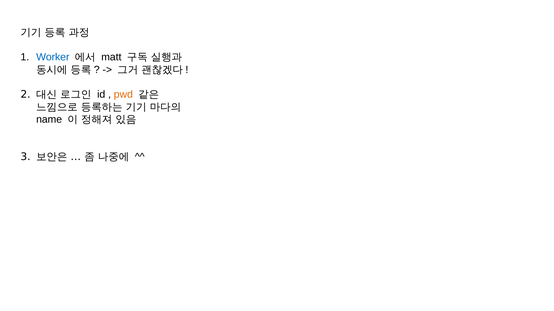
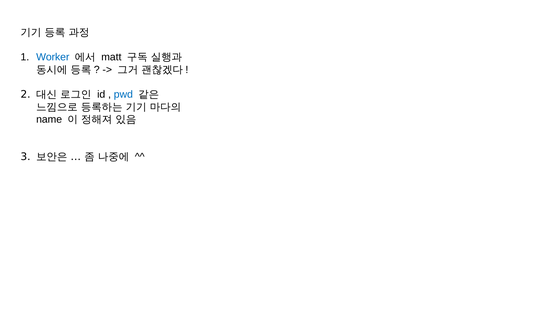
pwd colour: orange -> blue (123, 95)
